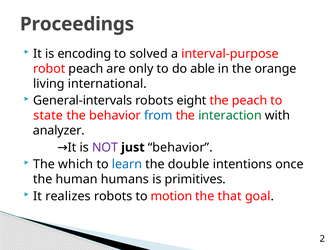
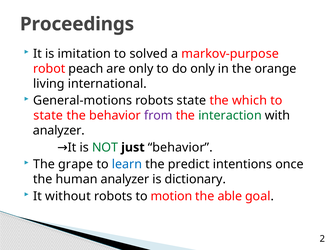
encoding: encoding -> imitation (84, 54)
interval-purpose: interval-purpose -> markov-purpose (230, 54)
do able: able -> only (203, 69)
General-intervals: General-intervals -> General-motions (83, 100)
robots eight: eight -> state (191, 100)
the peach: peach -> which (250, 100)
from colour: blue -> purple (158, 115)
NOT colour: purple -> green (105, 147)
which: which -> grape (76, 164)
double: double -> predict (189, 164)
human humans: humans -> analyzer (125, 179)
primitives: primitives -> dictionary (195, 179)
realizes: realizes -> without (68, 196)
that: that -> able (230, 196)
